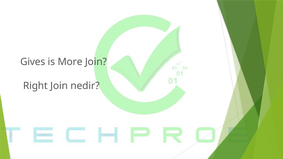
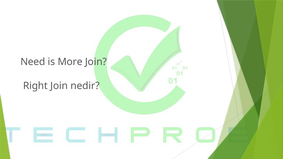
Gives: Gives -> Need (33, 62)
